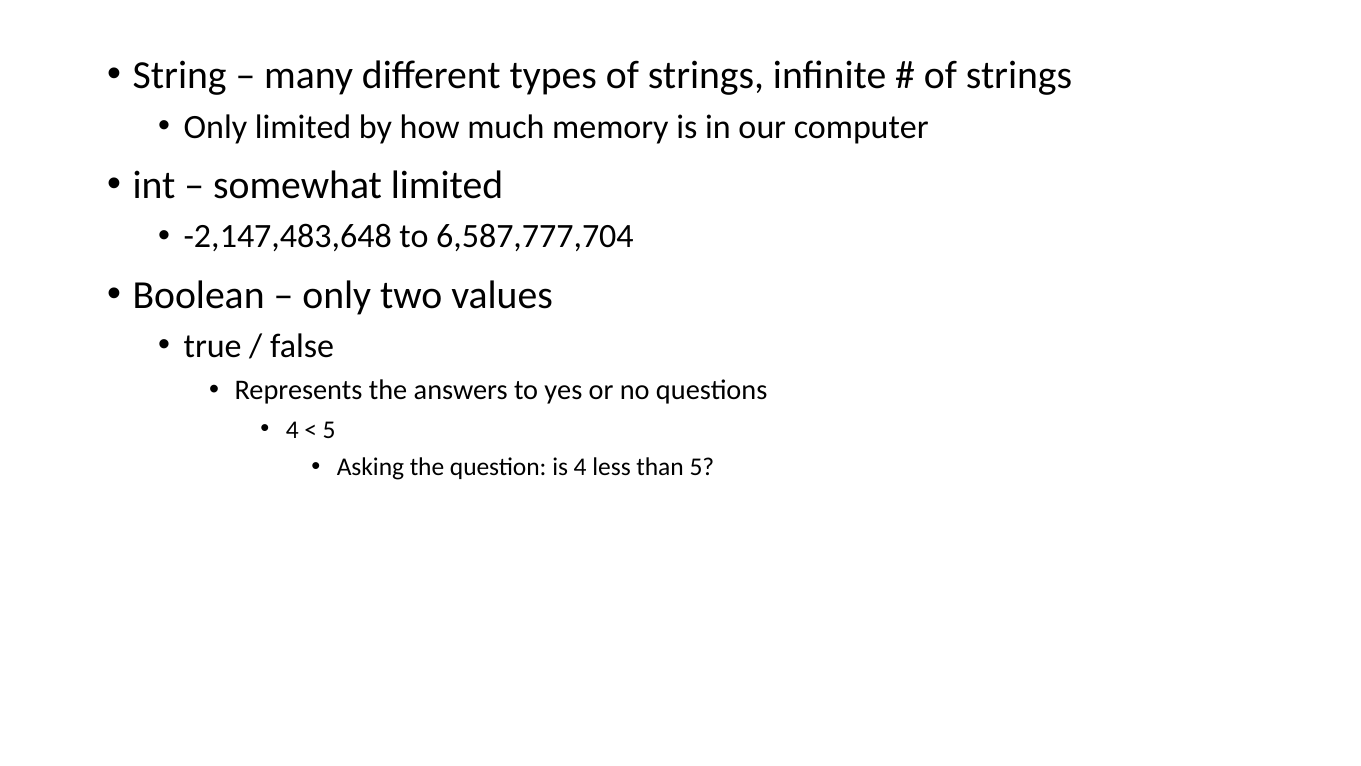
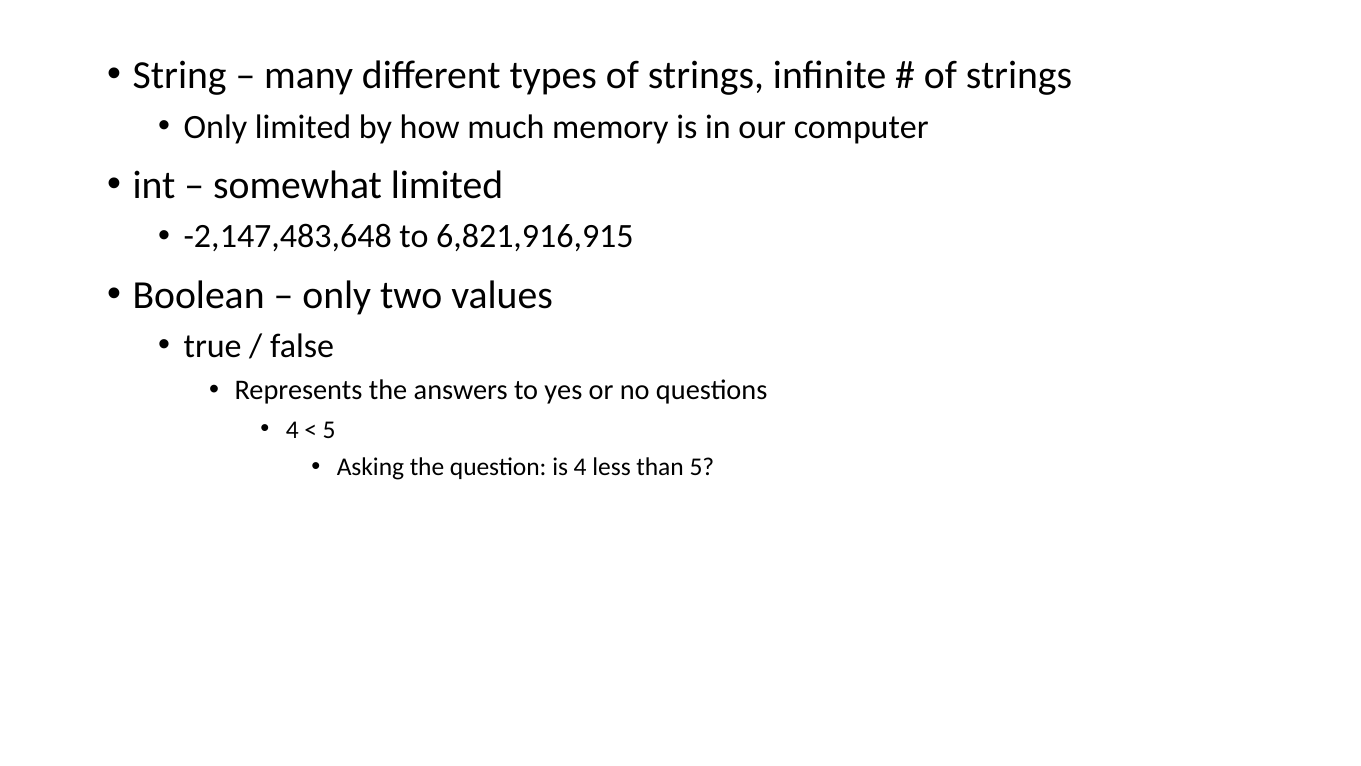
6,587,777,704: 6,587,777,704 -> 6,821,916,915 (535, 236)
